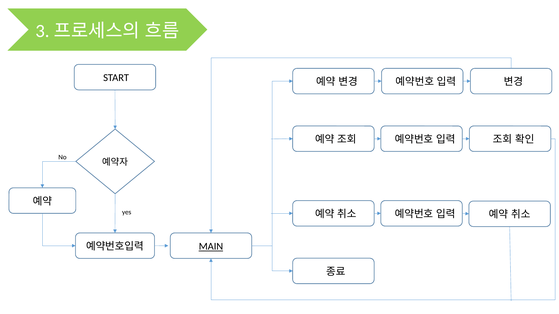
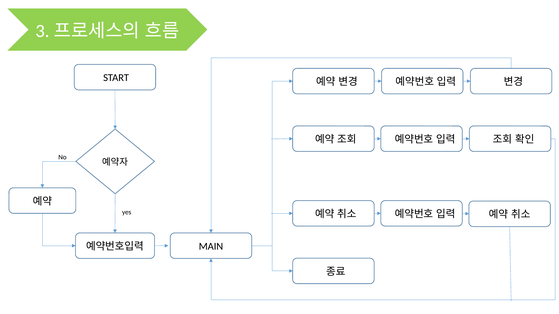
MAIN underline: present -> none (211, 247)
